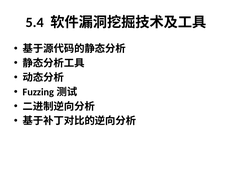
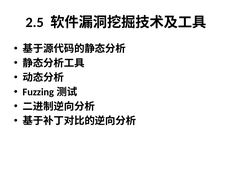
5.4: 5.4 -> 2.5 (35, 22)
